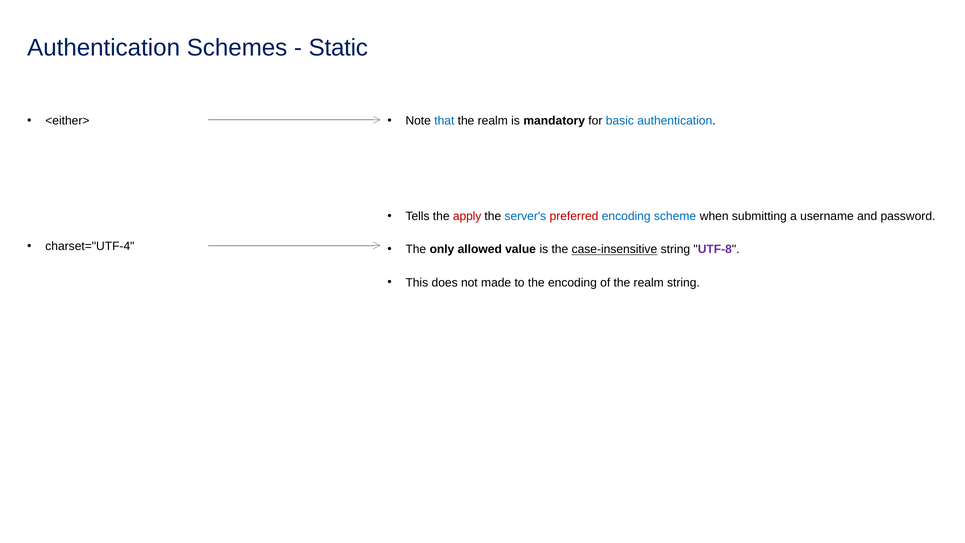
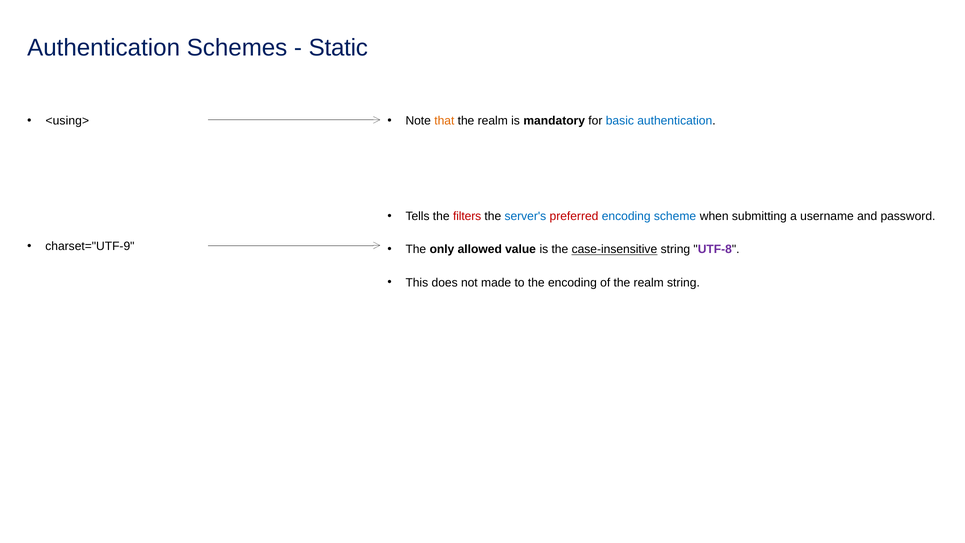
<either>: <either> -> <using> (67, 121)
that colour: blue -> orange (444, 121)
apply: apply -> filters (467, 216)
charset="UTF-4: charset="UTF-4 -> charset="UTF-9 (90, 246)
